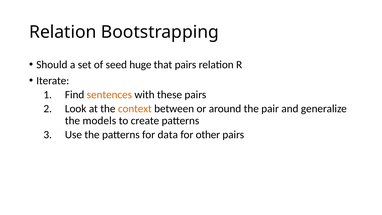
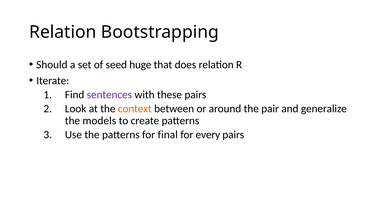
that pairs: pairs -> does (185, 65)
sentences colour: orange -> purple (109, 95)
data: data -> final (168, 135)
other: other -> every (208, 135)
